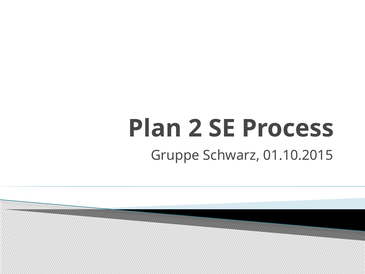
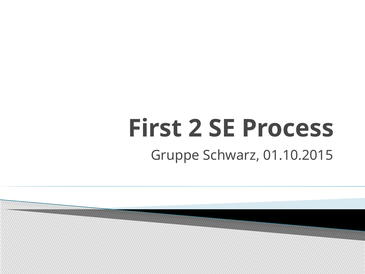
Plan: Plan -> First (155, 128)
